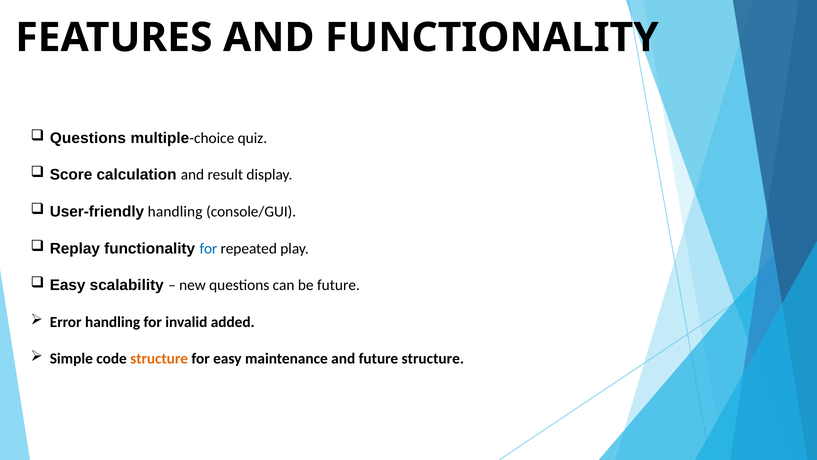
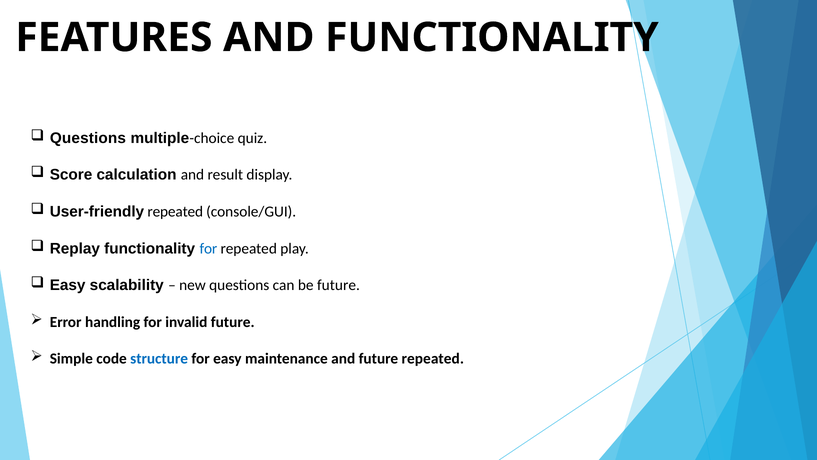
User-friendly handling: handling -> repeated (175, 211)
invalid added: added -> future (233, 322)
structure colour: orange -> blue (159, 359)
future structure: structure -> repeated (433, 359)
